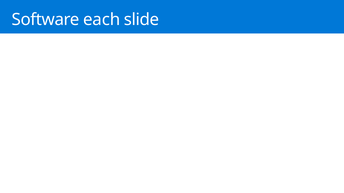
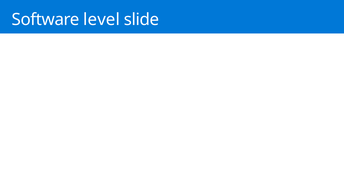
each: each -> level (102, 20)
